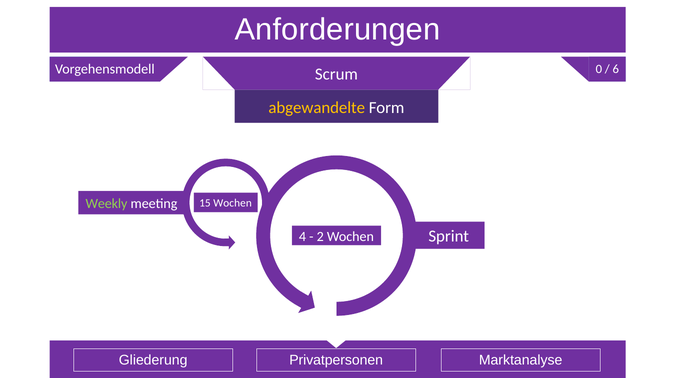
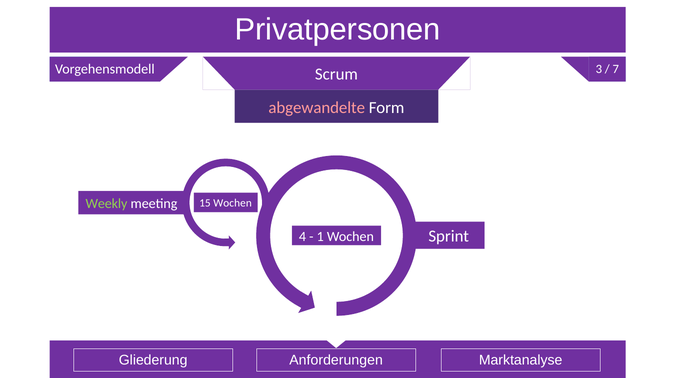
Anforderungen: Anforderungen -> Privatpersonen (338, 30)
0: 0 -> 3 (599, 69)
6: 6 -> 7 (616, 69)
abgewandelte colour: yellow -> pink (317, 108)
2: 2 -> 1 (320, 237)
Privatpersonen: Privatpersonen -> Anforderungen (336, 360)
